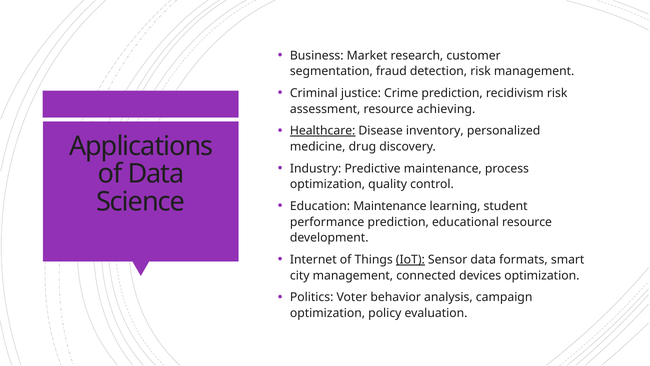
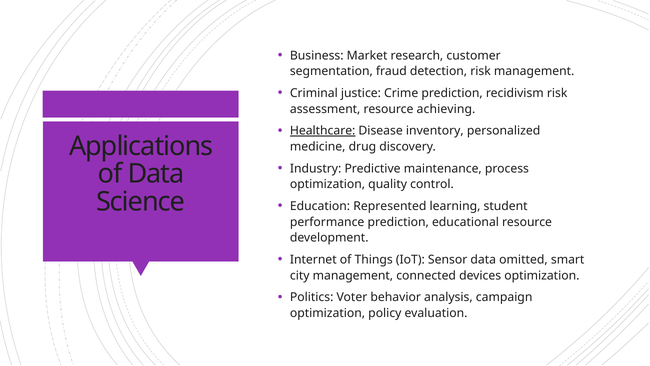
Education Maintenance: Maintenance -> Represented (390, 206)
IoT underline: present -> none (410, 259)
formats: formats -> omitted (523, 259)
